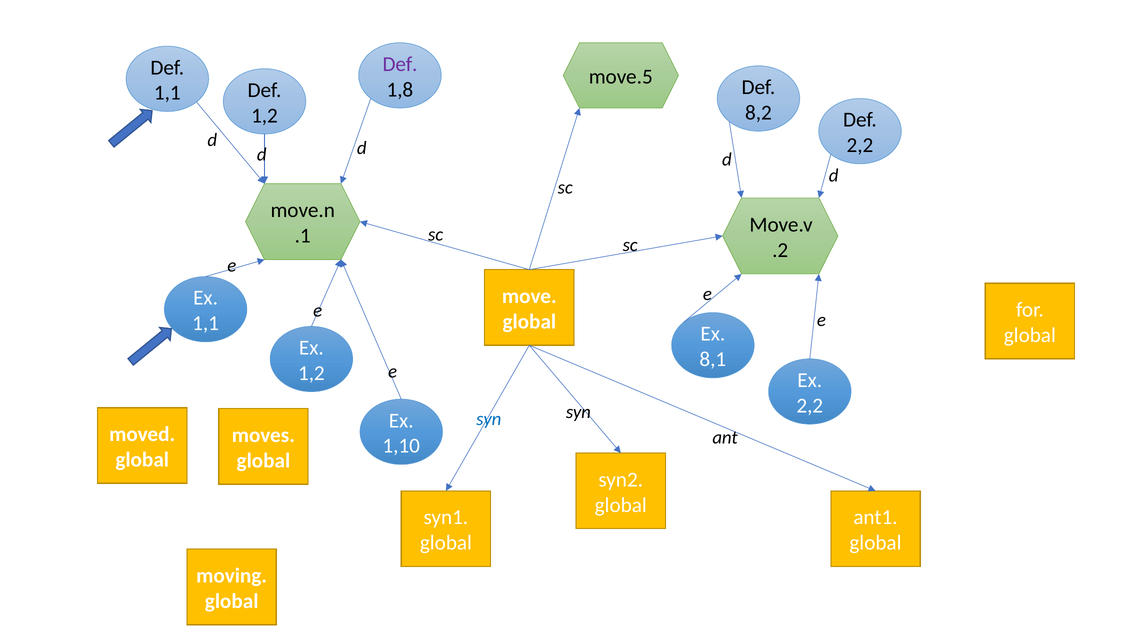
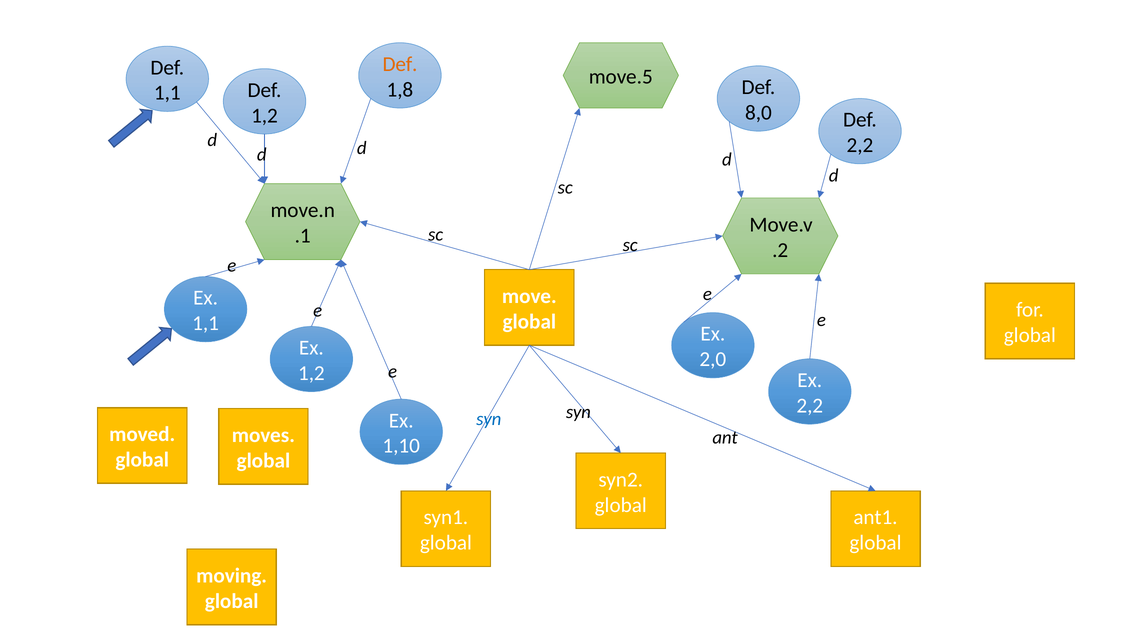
Def colour: purple -> orange (400, 64)
8,2: 8,2 -> 8,0 (758, 113)
8,1: 8,1 -> 2,0 (713, 360)
